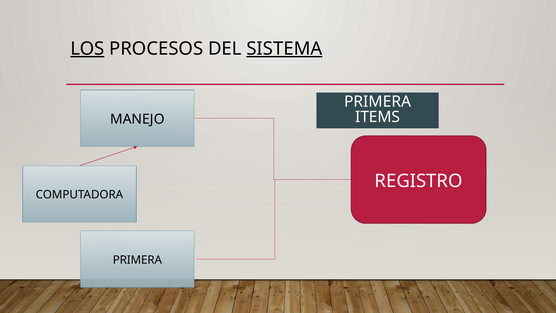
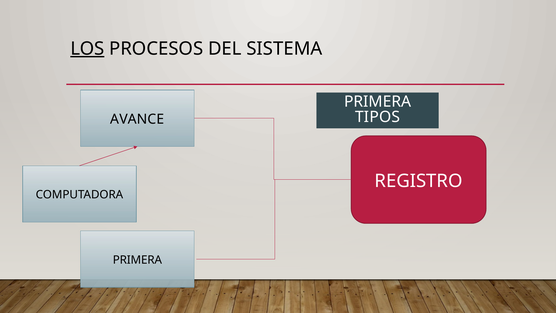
SISTEMA underline: present -> none (284, 49)
ITEMS: ITEMS -> TIPOS (378, 117)
MANEJO: MANEJO -> AVANCE (137, 119)
